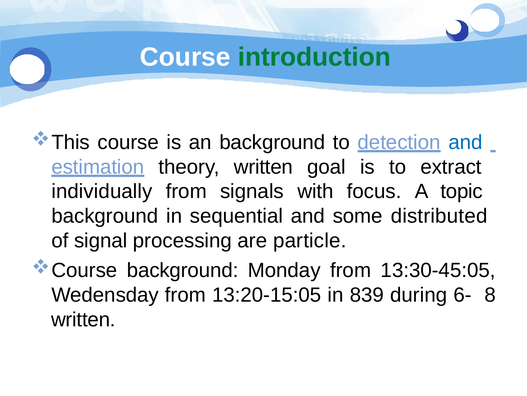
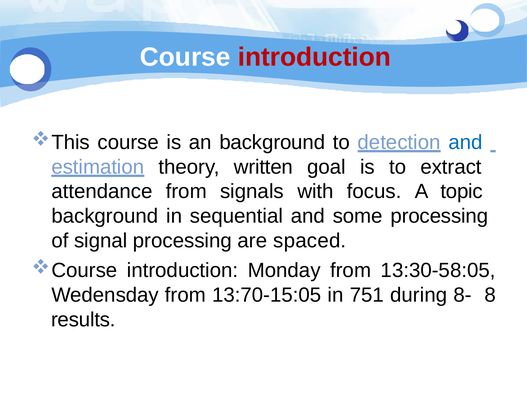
introduction colour: green -> red (314, 57)
individually: individually -> attendance (102, 191)
some distributed: distributed -> processing (439, 216)
particle: particle -> spaced (310, 240)
background: background -> introduction (183, 270)
13:30-45:05: 13:30-45:05 -> 13:30-58:05 (438, 270)
13:20-15:05: 13:20-15:05 -> 13:70-15:05 (267, 295)
839: 839 -> 751 (367, 295)
6-: 6- -> 8- (463, 295)
written: written -> results (83, 319)
